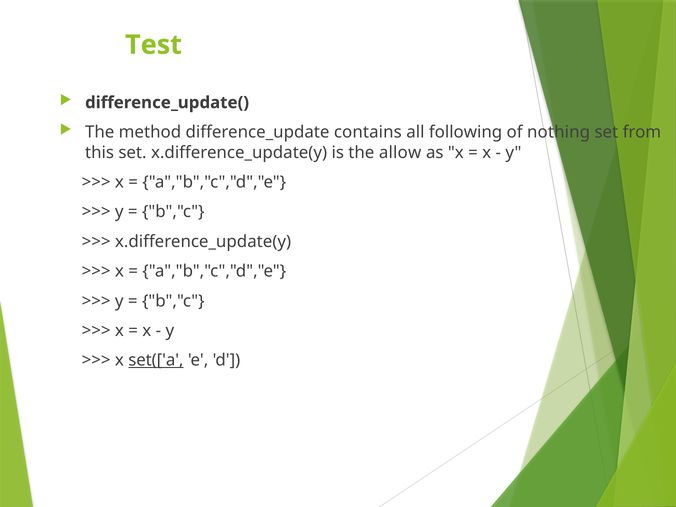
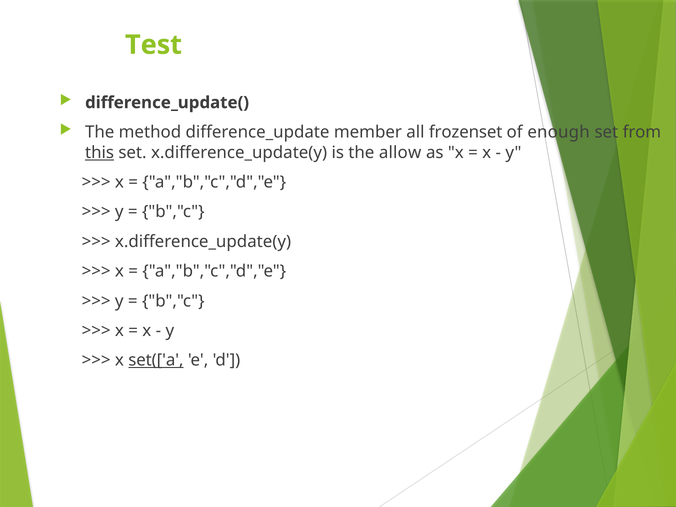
contains: contains -> member (368, 132)
following: following -> frozenset (466, 132)
nothing: nothing -> enough (559, 132)
this underline: none -> present (100, 153)
